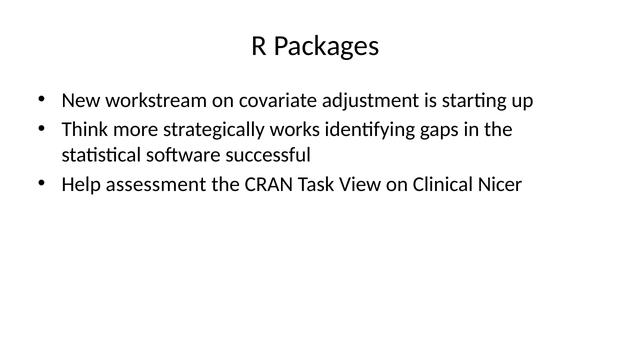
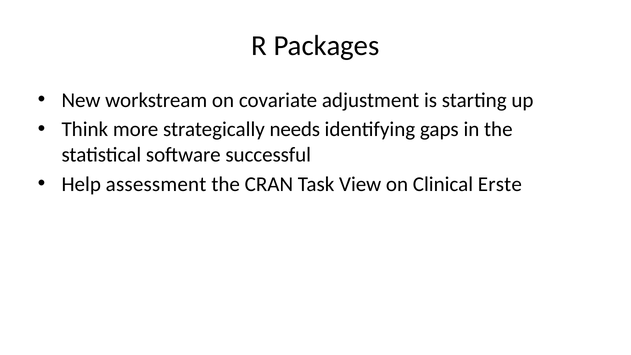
works: works -> needs (295, 130)
Nicer: Nicer -> Erste (500, 184)
